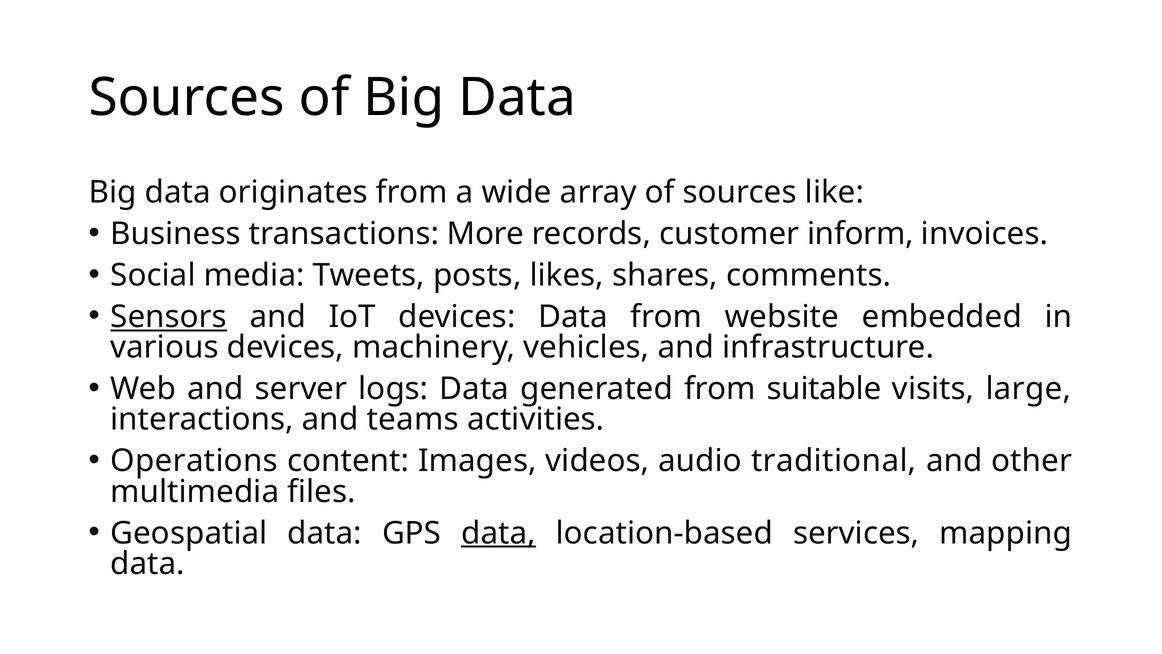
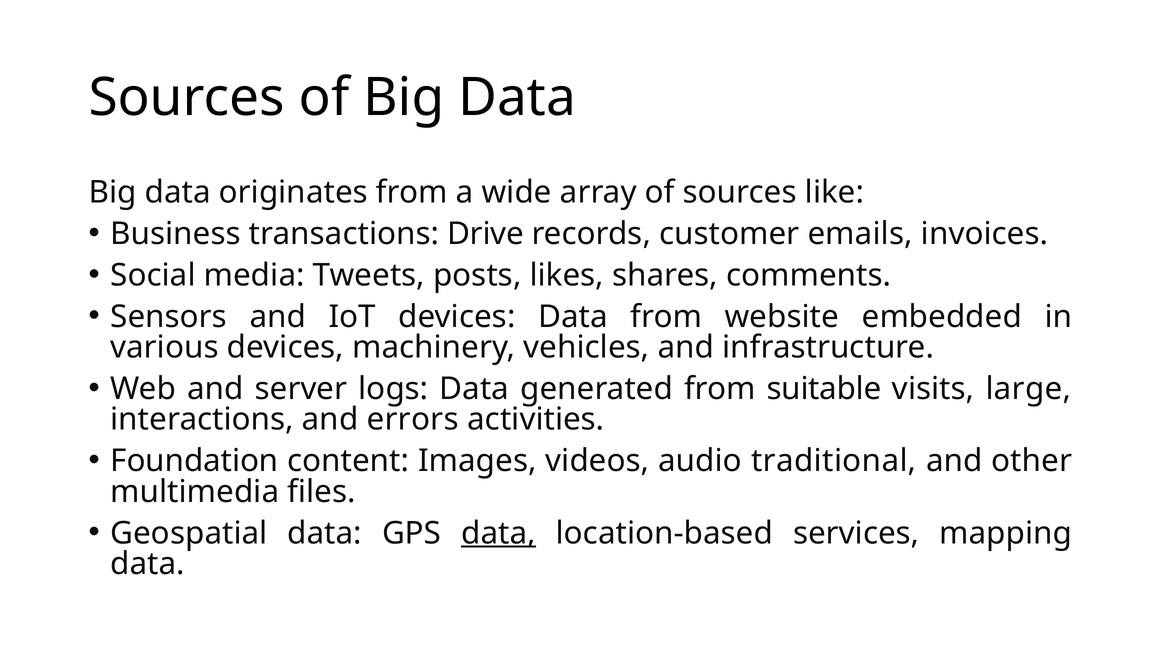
More: More -> Drive (485, 234)
inform: inform -> emails (860, 234)
Sensors underline: present -> none (169, 317)
teams: teams -> errors (413, 419)
Operations: Operations -> Foundation (194, 461)
